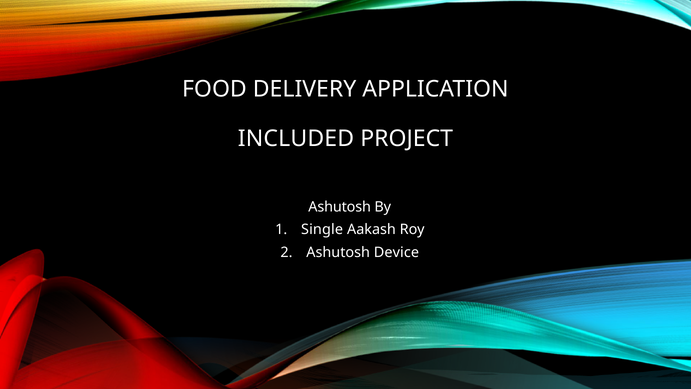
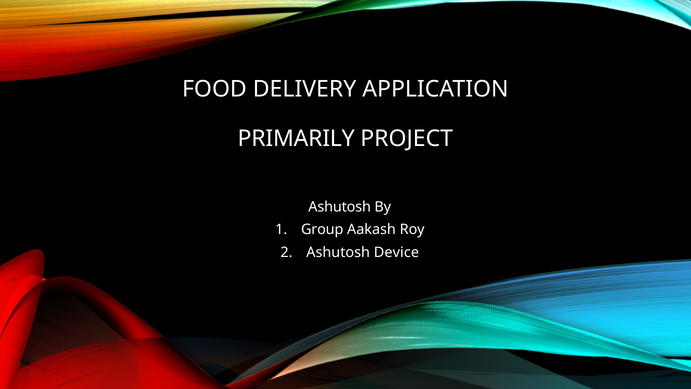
INCLUDED: INCLUDED -> PRIMARILY (296, 139)
Single: Single -> Group (322, 229)
